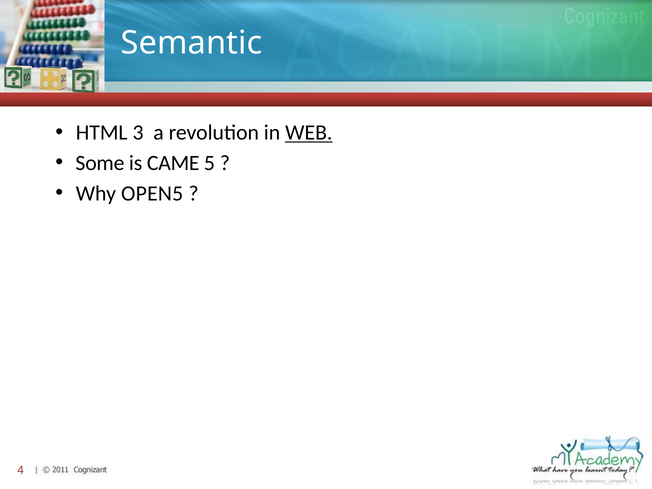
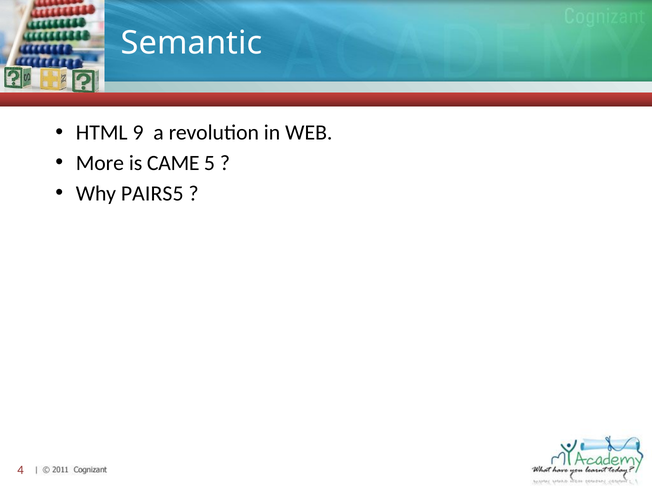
3: 3 -> 9 (138, 133)
WEB underline: present -> none (309, 133)
Some: Some -> More (100, 163)
OPEN5: OPEN5 -> PAIRS5 (152, 193)
